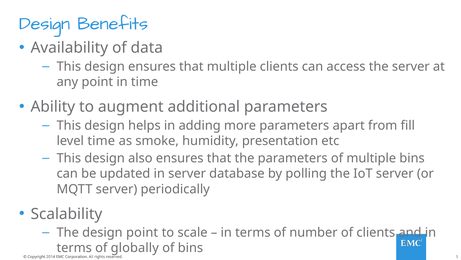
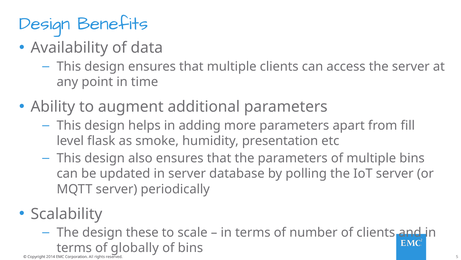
level time: time -> flask (101, 141)
design point: point -> these (142, 232)
